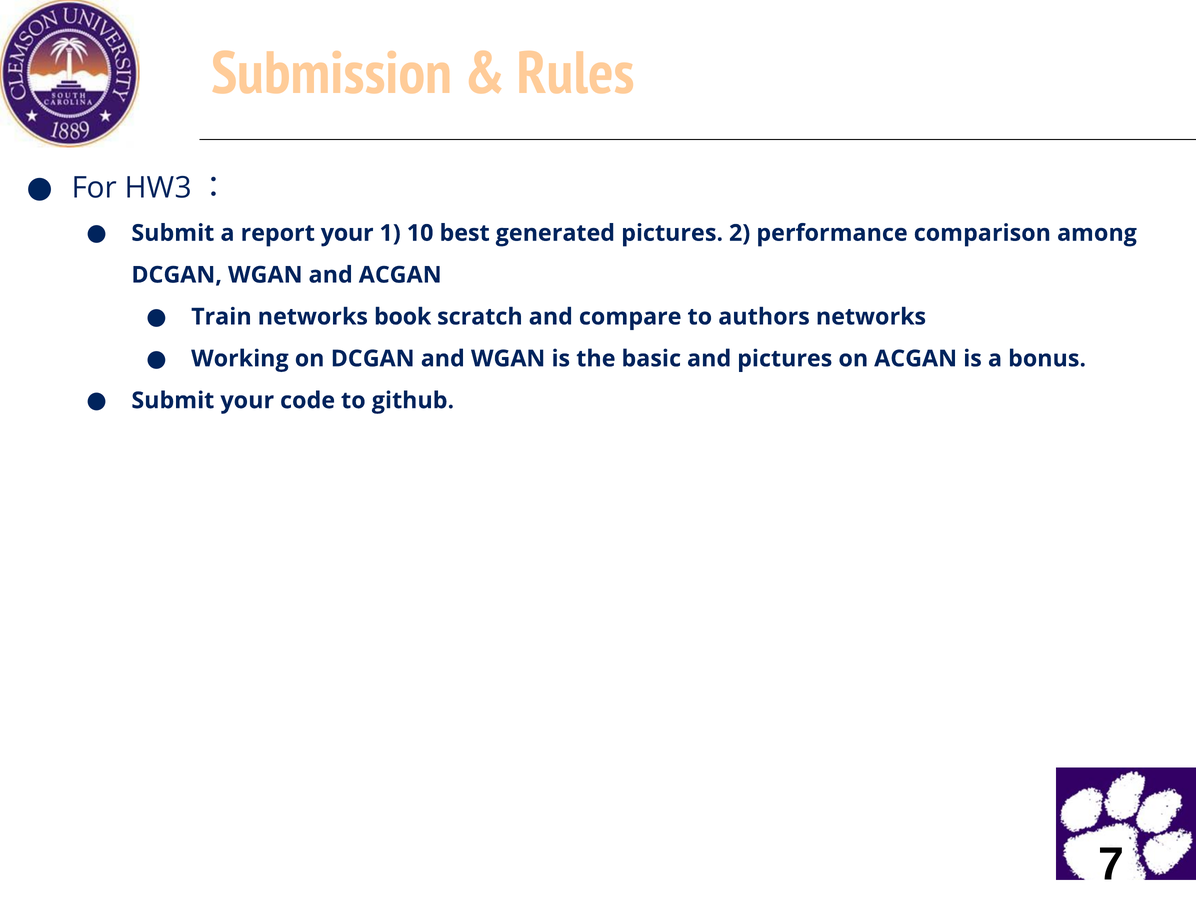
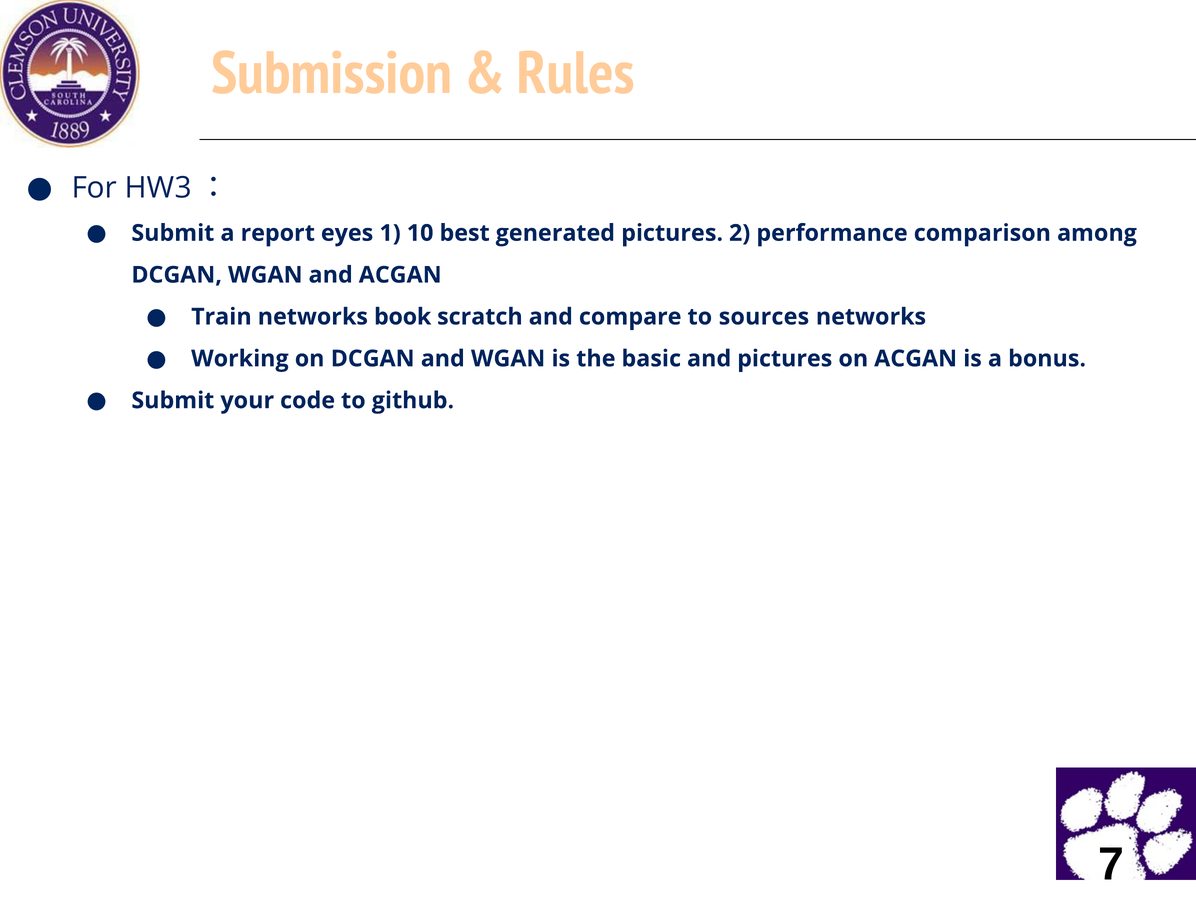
report your: your -> eyes (347, 233)
authors: authors -> sources (764, 317)
